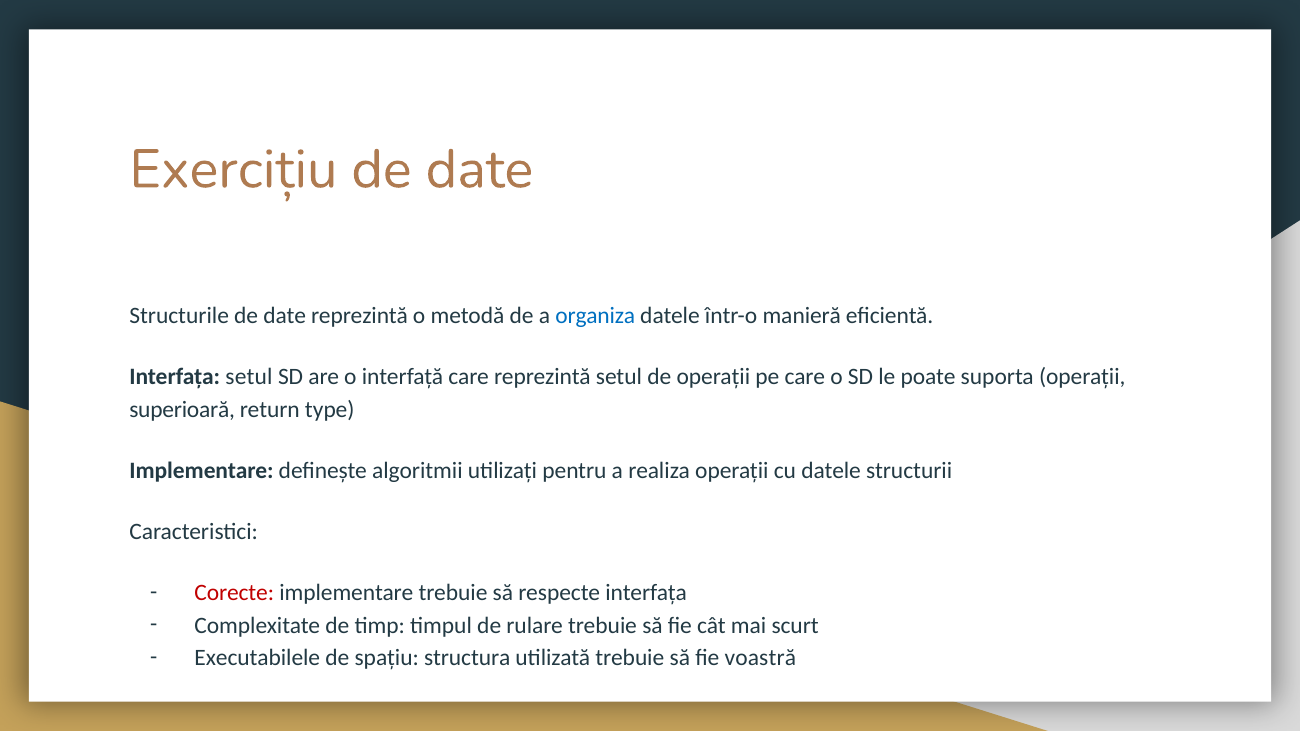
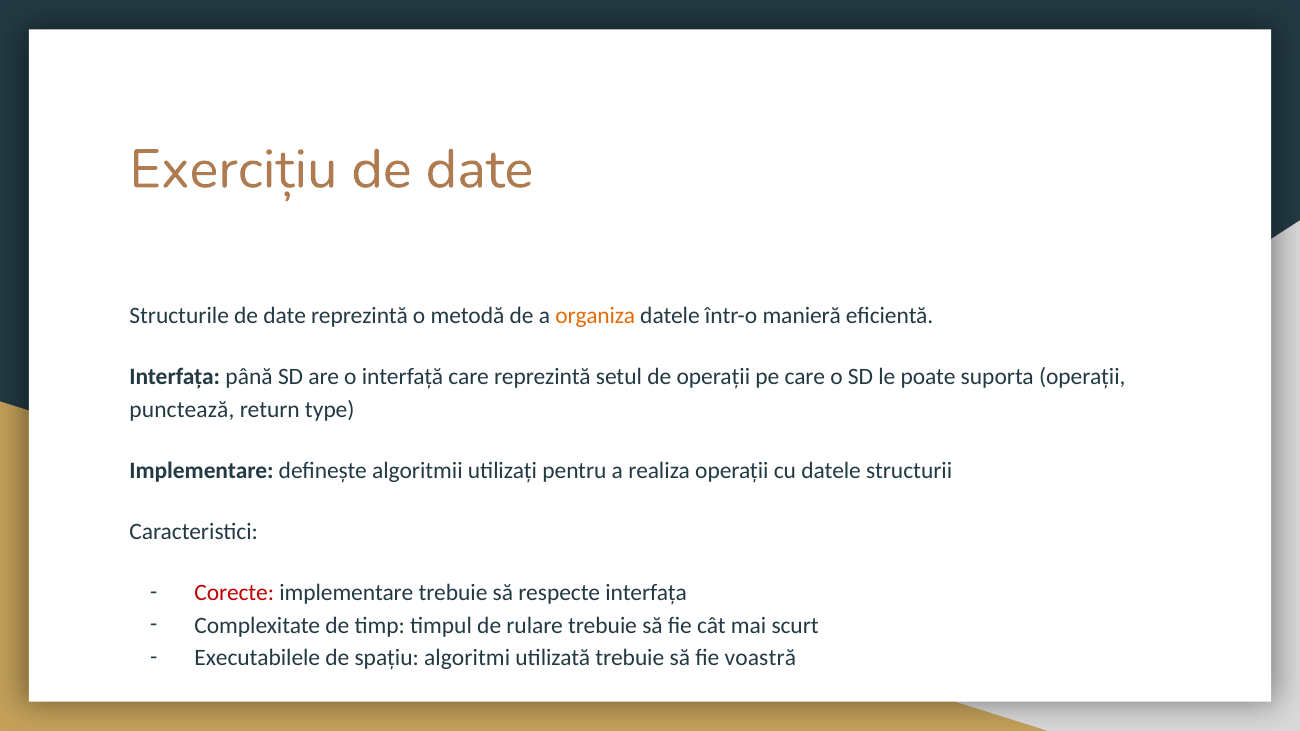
organiza colour: blue -> orange (595, 316)
Interfața setul: setul -> până (249, 377)
superioară: superioară -> punctează (182, 410)
structura: structura -> algoritmi (467, 658)
